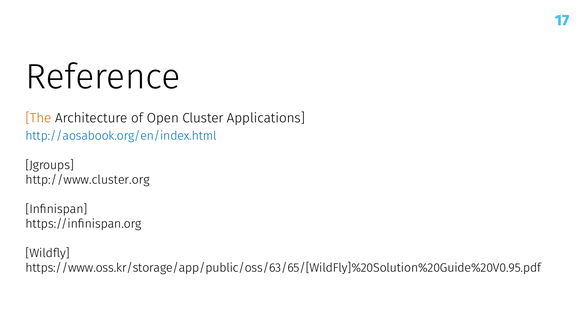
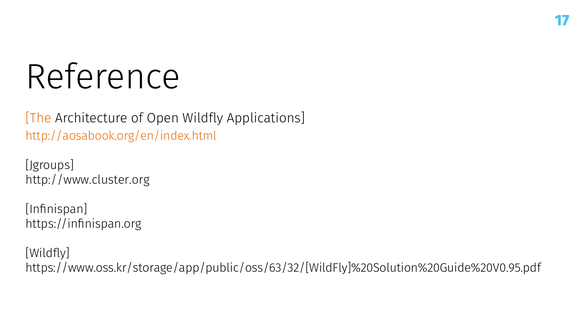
Open Cluster: Cluster -> Wildfly (203, 118)
http://aosabook.org/en/index.html colour: blue -> orange (121, 136)
https://www.oss.kr/storage/app/public/oss/63/65/[WildFly]%20Solution%20Guide%20V0.95.pdf: https://www.oss.kr/storage/app/public/oss/63/65/[WildFly]%20Solution%20Guide%20V0.95.pdf -> https://www.oss.kr/storage/app/public/oss/63/32/[WildFly]%20Solution%20Guide%20V0.95.pdf (283, 268)
